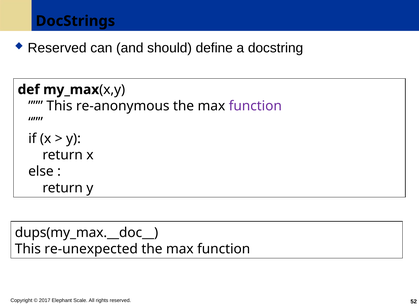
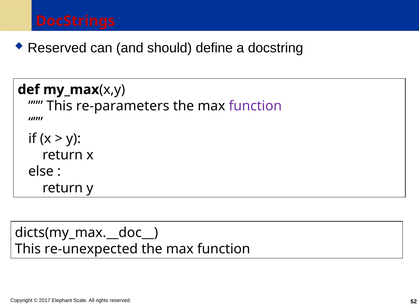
DocStrings colour: black -> red (75, 21)
re-anonymous: re-anonymous -> re-parameters (123, 106)
dups(my_max.__doc__: dups(my_max.__doc__ -> dicts(my_max.__doc__ (86, 232)
